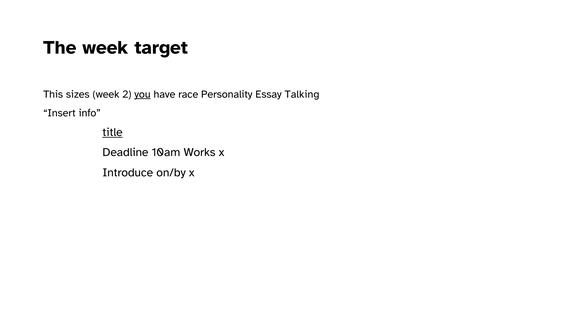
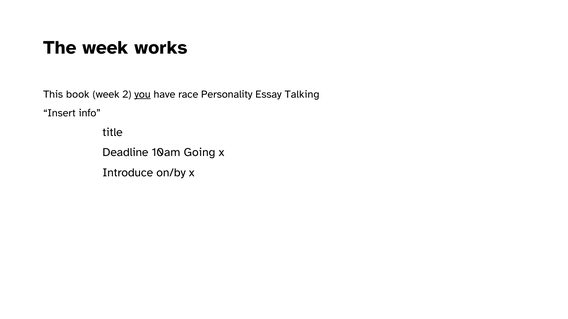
target: target -> works (161, 48)
sizes: sizes -> book (78, 94)
title underline: present -> none (113, 133)
Works: Works -> Going (200, 153)
